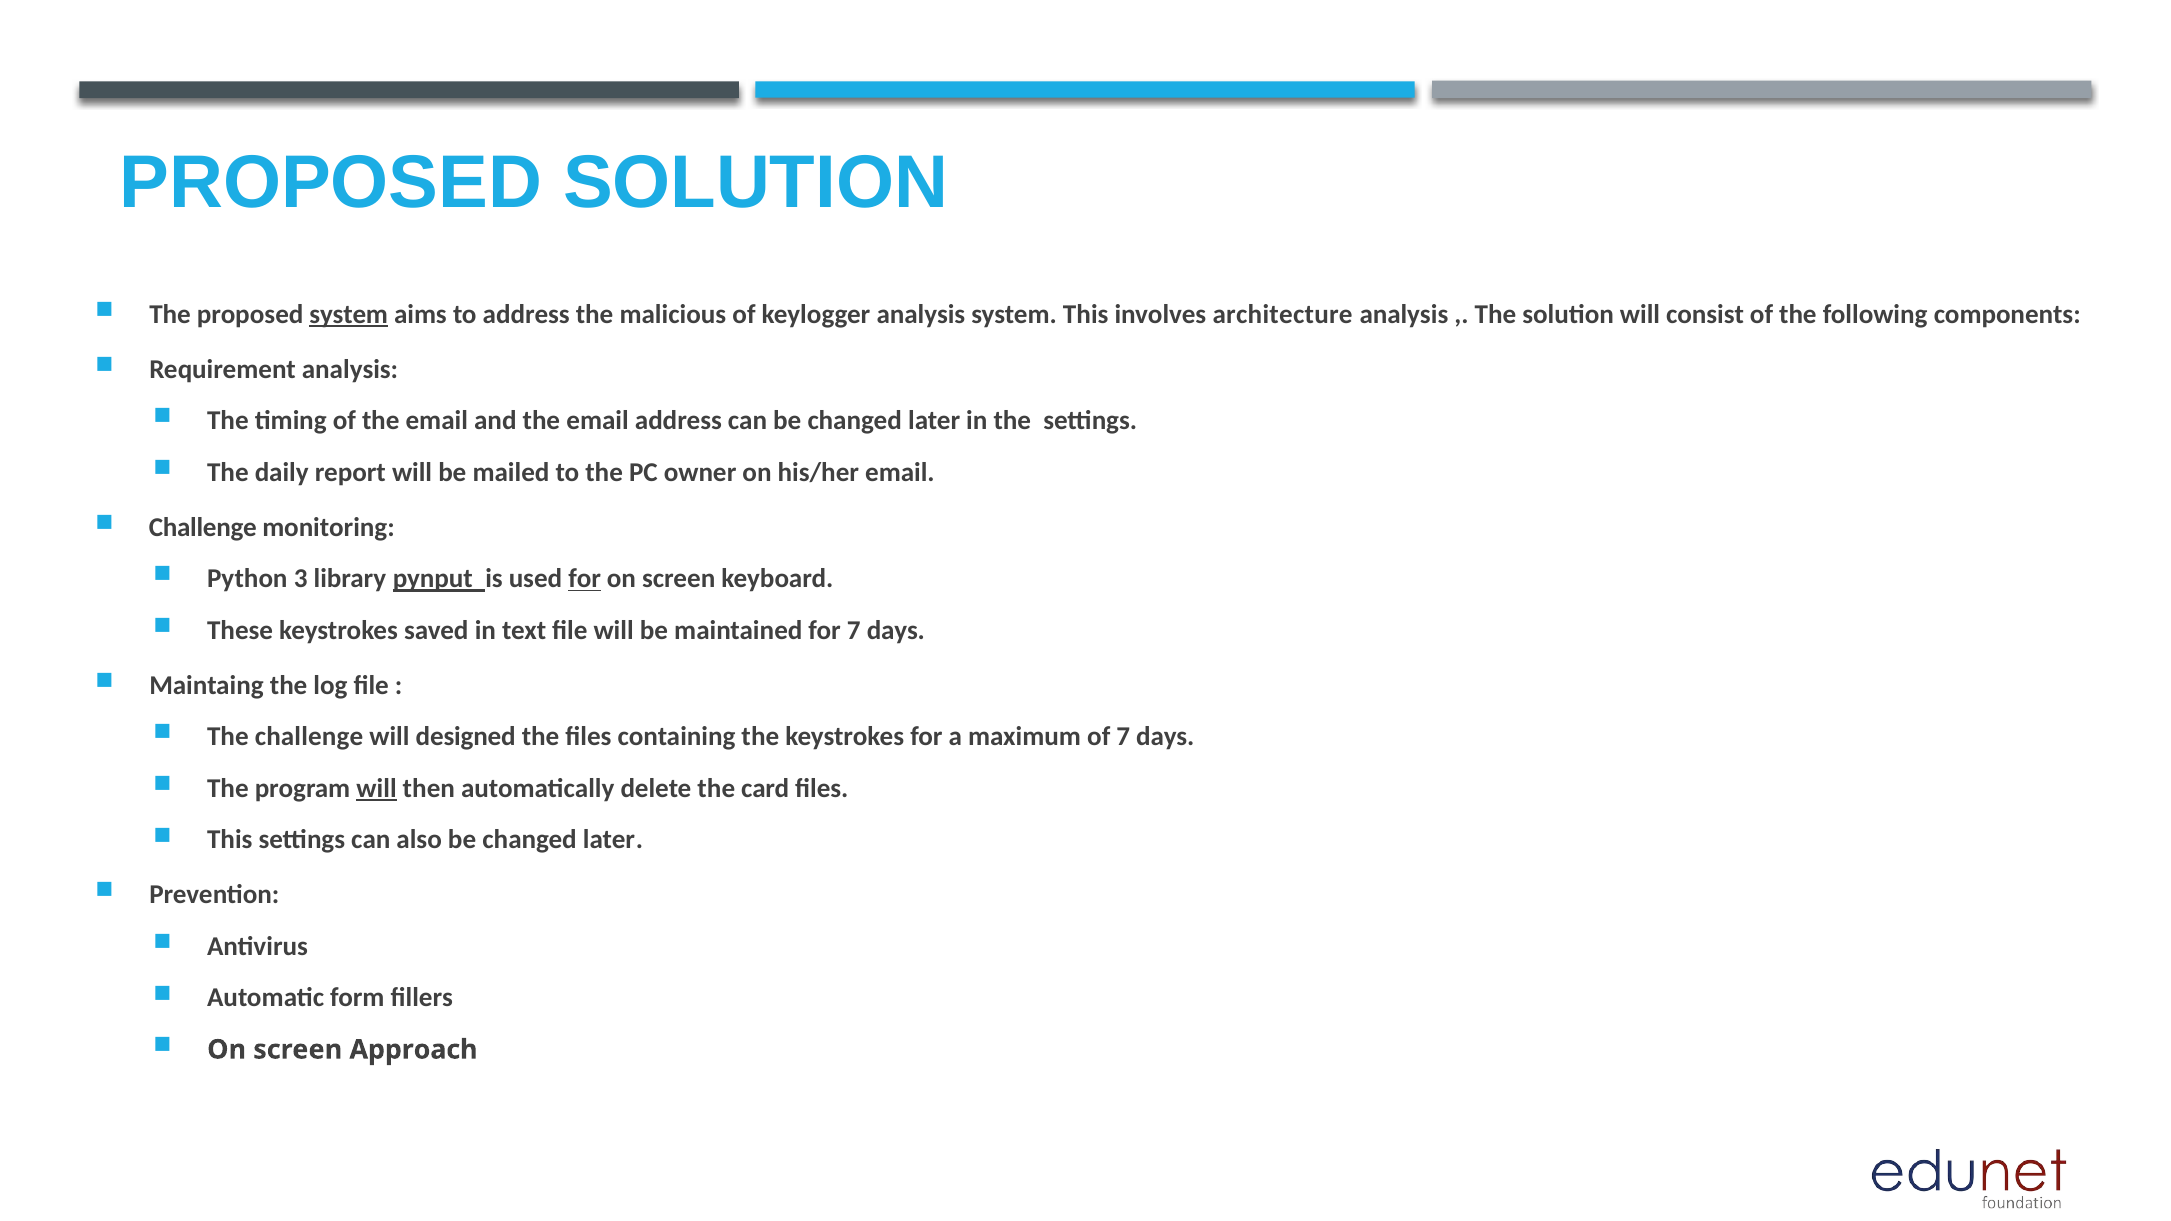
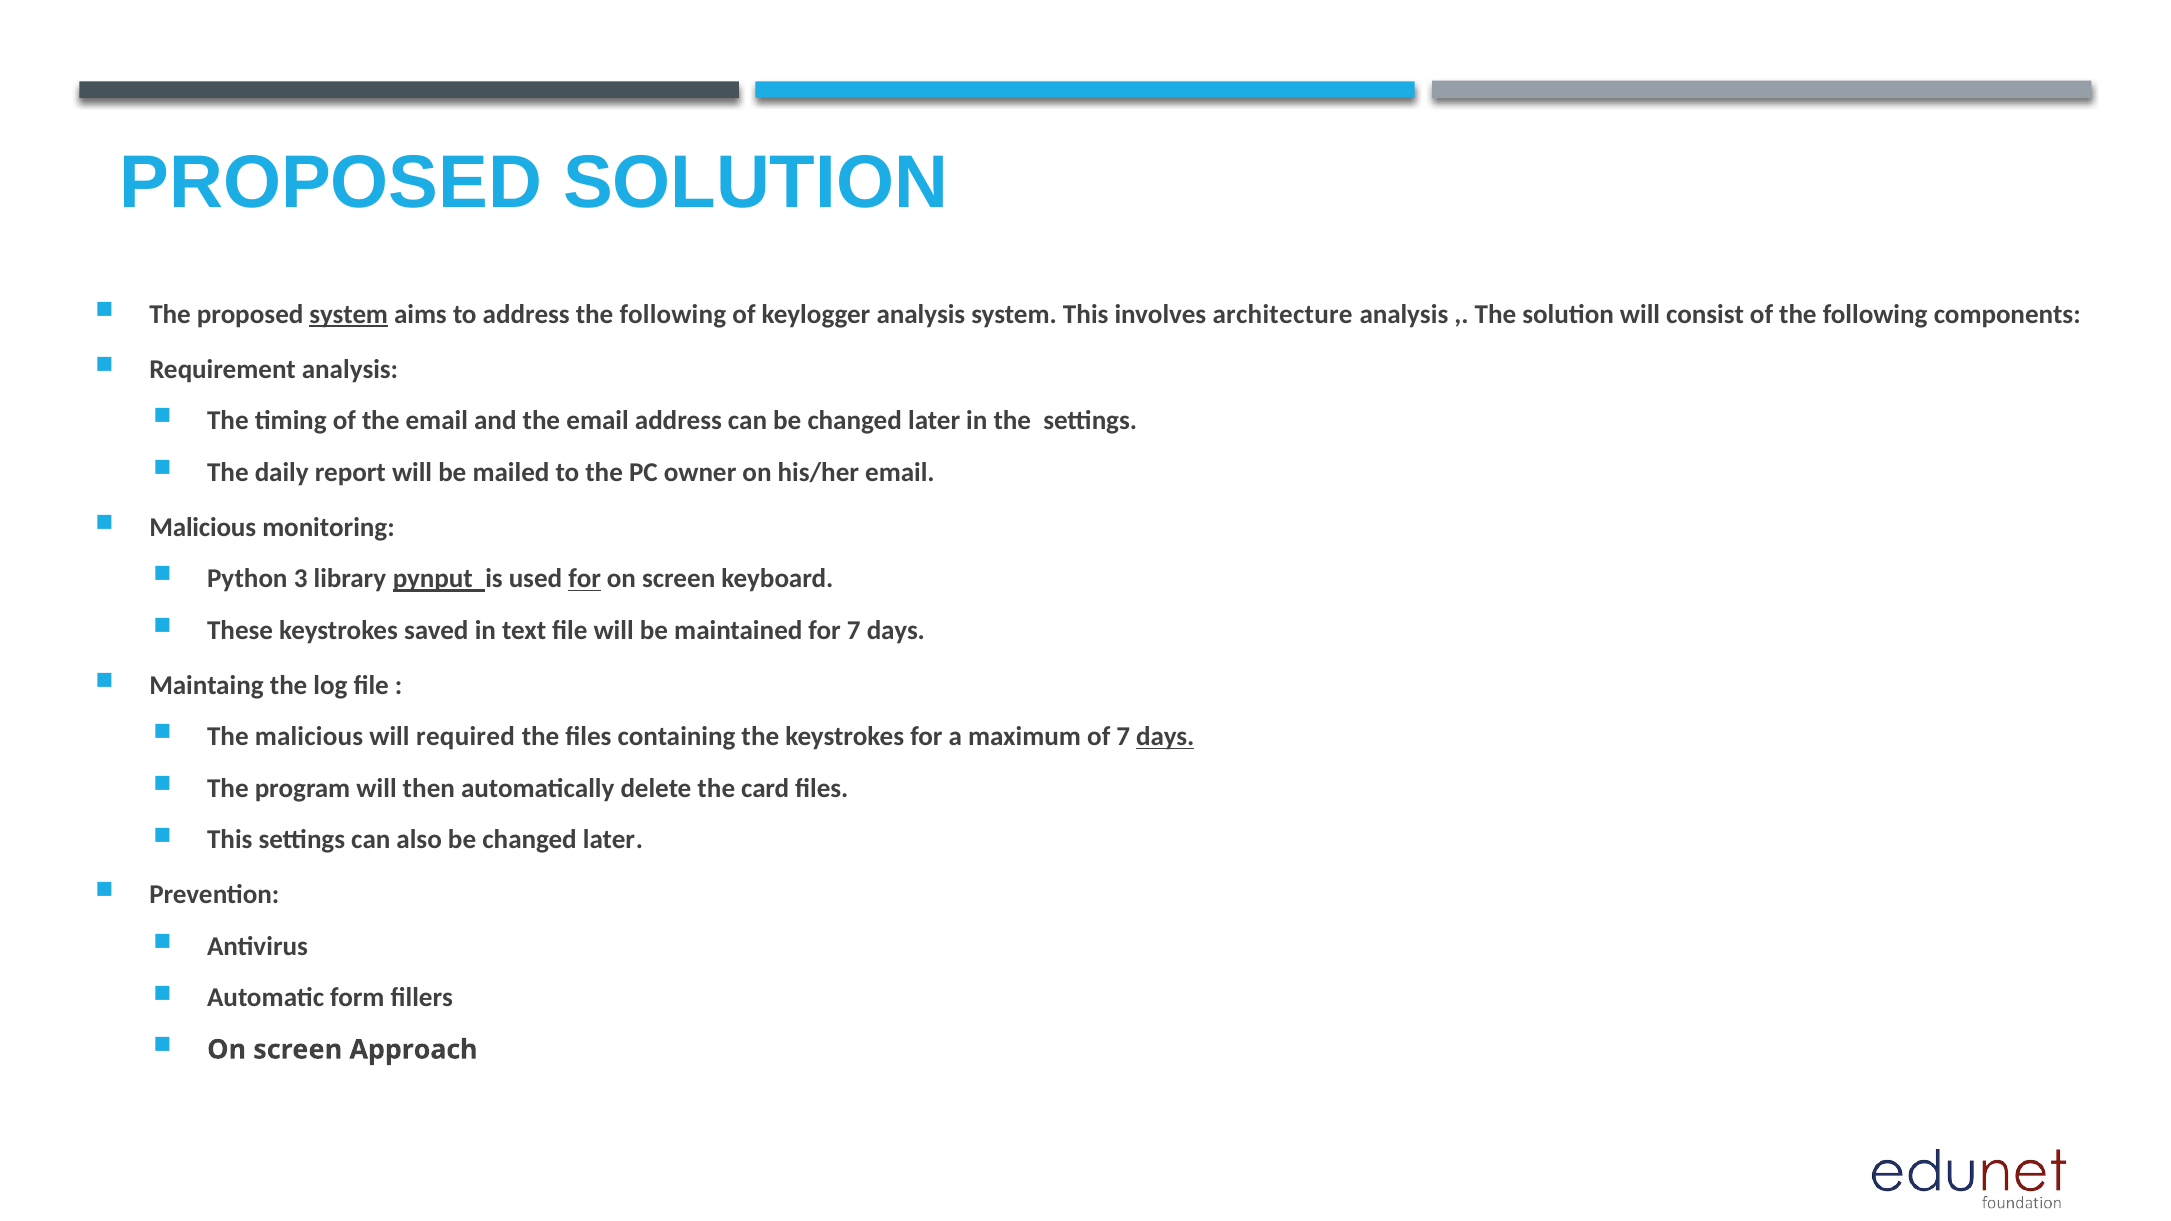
address the malicious: malicious -> following (673, 315)
Challenge: Challenge -> Malicious (203, 527)
The challenge: challenge -> malicious (309, 737)
designed: designed -> required (466, 737)
days underline: none -> present (1165, 737)
will underline: present -> none (377, 789)
